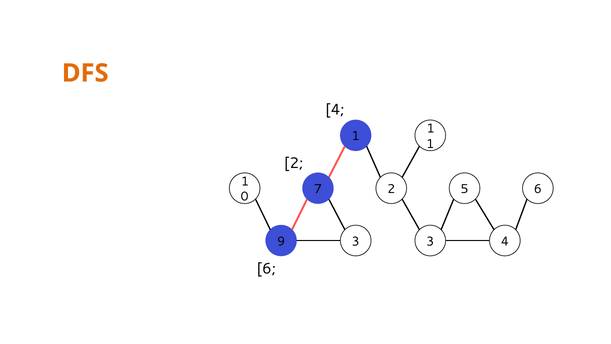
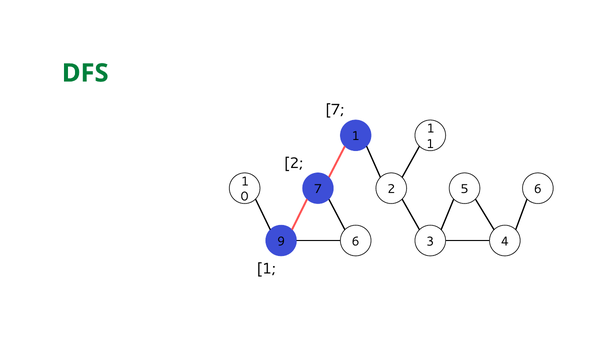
DFS colour: orange -> green (85, 73)
4: 4 -> 7 (335, 110)
9 3: 3 -> 6 (356, 241)
6: 6 -> 1 (266, 268)
